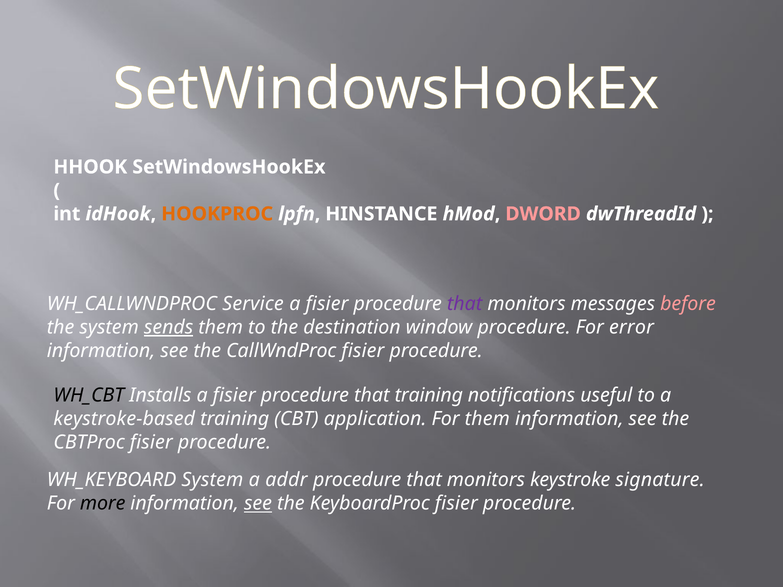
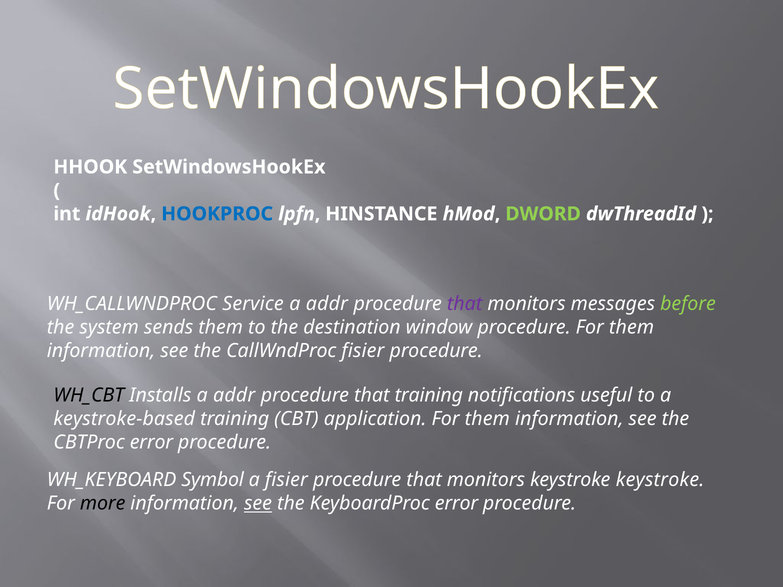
HOOKPROC colour: orange -> blue (217, 214)
DWORD colour: pink -> light green (543, 214)
fisier: fisier -> addr (327, 304)
before colour: pink -> light green (688, 304)
sends underline: present -> none (169, 328)
procedure For error: error -> them (632, 328)
Installs a fisier: fisier -> addr (234, 395)
CBTProc fisier: fisier -> error (151, 442)
WH_KEYBOARD System: System -> Symbol (213, 480)
a addr: addr -> fisier (286, 480)
keystroke signature: signature -> keystroke (660, 480)
KeyboardProc fisier: fisier -> error (456, 504)
